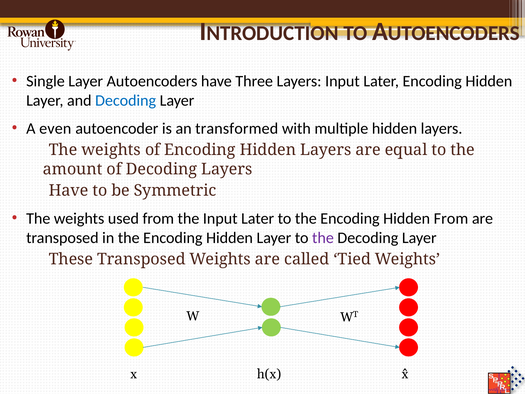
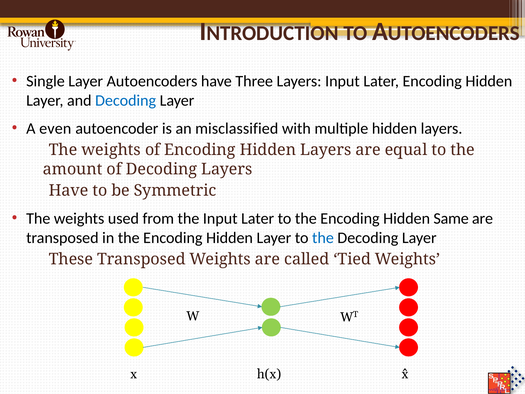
transformed: transformed -> misclassified (237, 128)
Hidden From: From -> Same (451, 218)
the colour: purple -> blue (323, 238)
